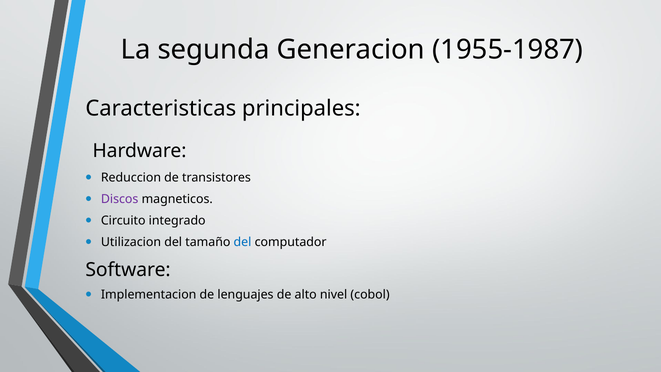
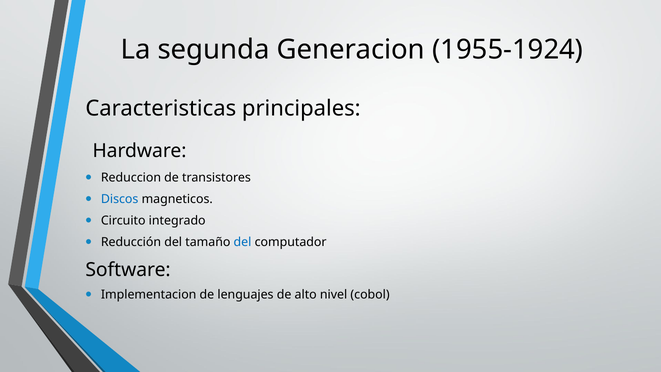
1955-1987: 1955-1987 -> 1955-1924 (508, 49)
Discos colour: purple -> blue (120, 199)
Utilizacion: Utilizacion -> Reducción (131, 242)
